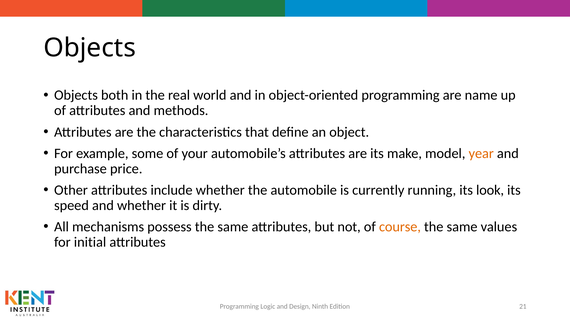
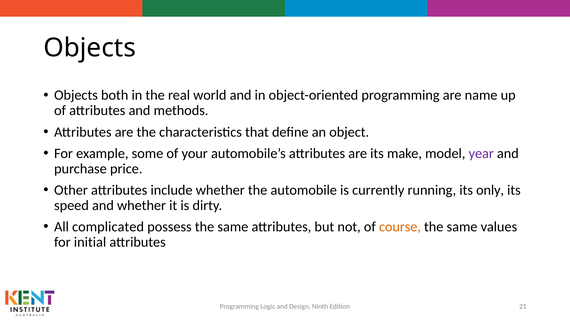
year colour: orange -> purple (481, 153)
look: look -> only (490, 190)
mechanisms: mechanisms -> complicated (108, 227)
